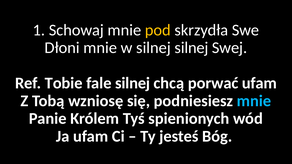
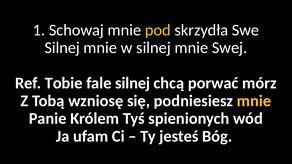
Dłoni: Dłoni -> Silnej (62, 48)
w silnej silnej: silnej -> mnie (191, 48)
porwać ufam: ufam -> mórz (259, 83)
mnie colour: light blue -> yellow (254, 101)
